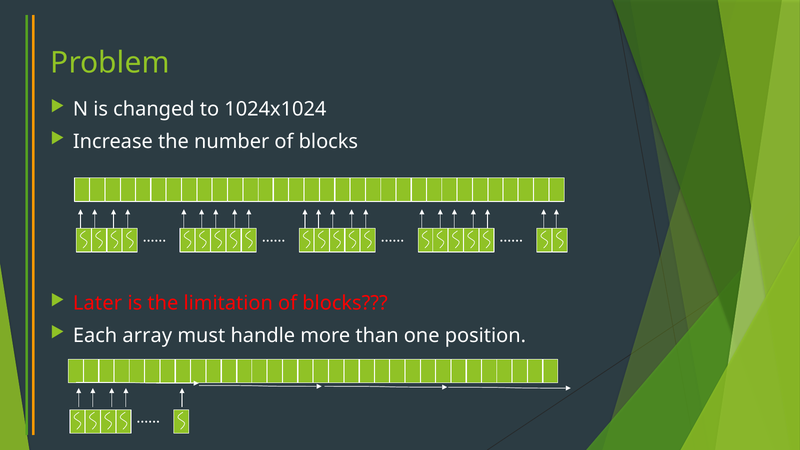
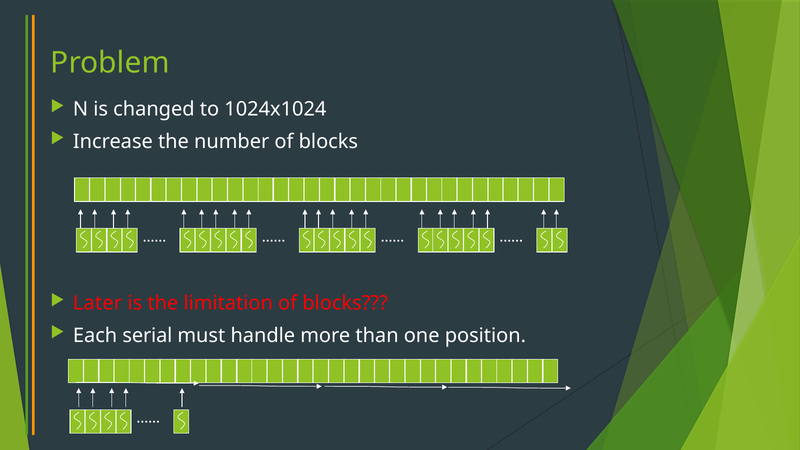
array: array -> serial (147, 335)
